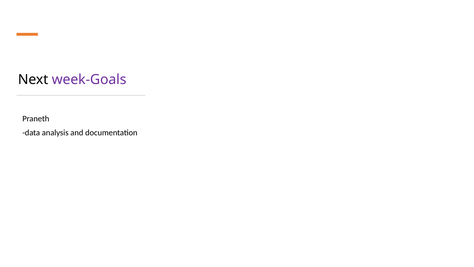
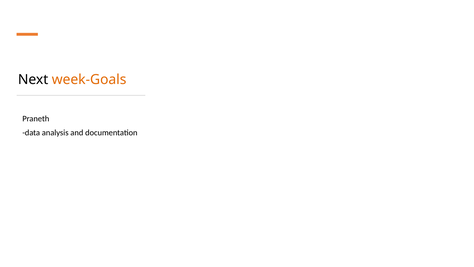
week-Goals colour: purple -> orange (89, 80)
